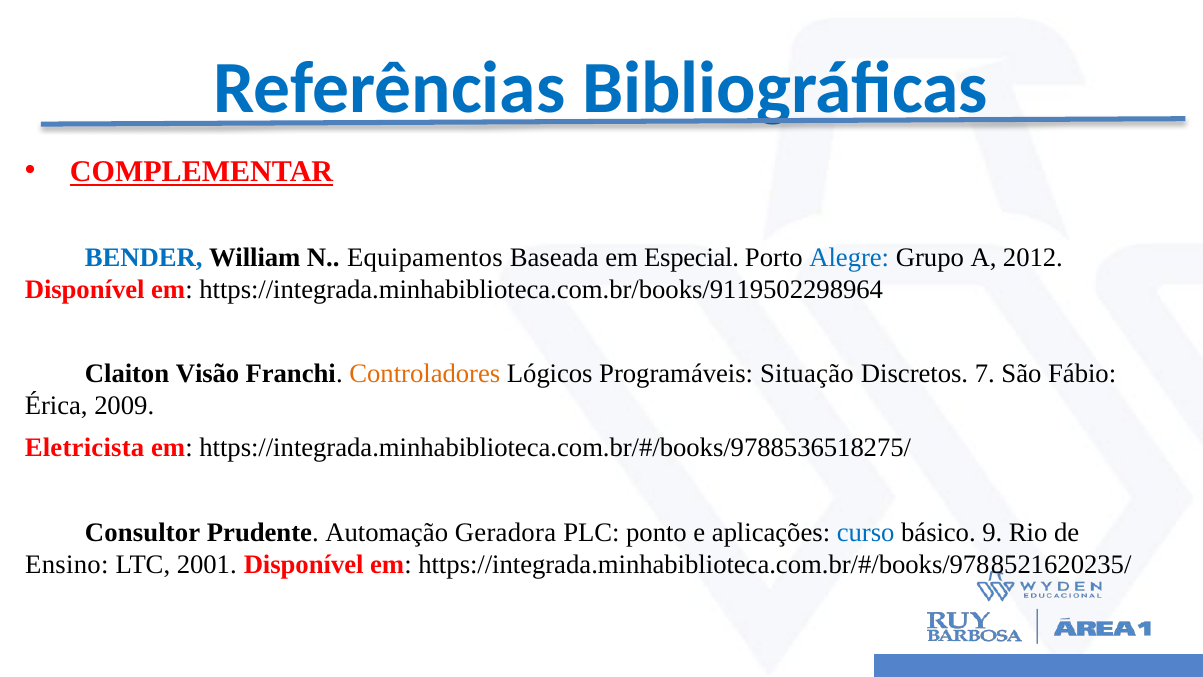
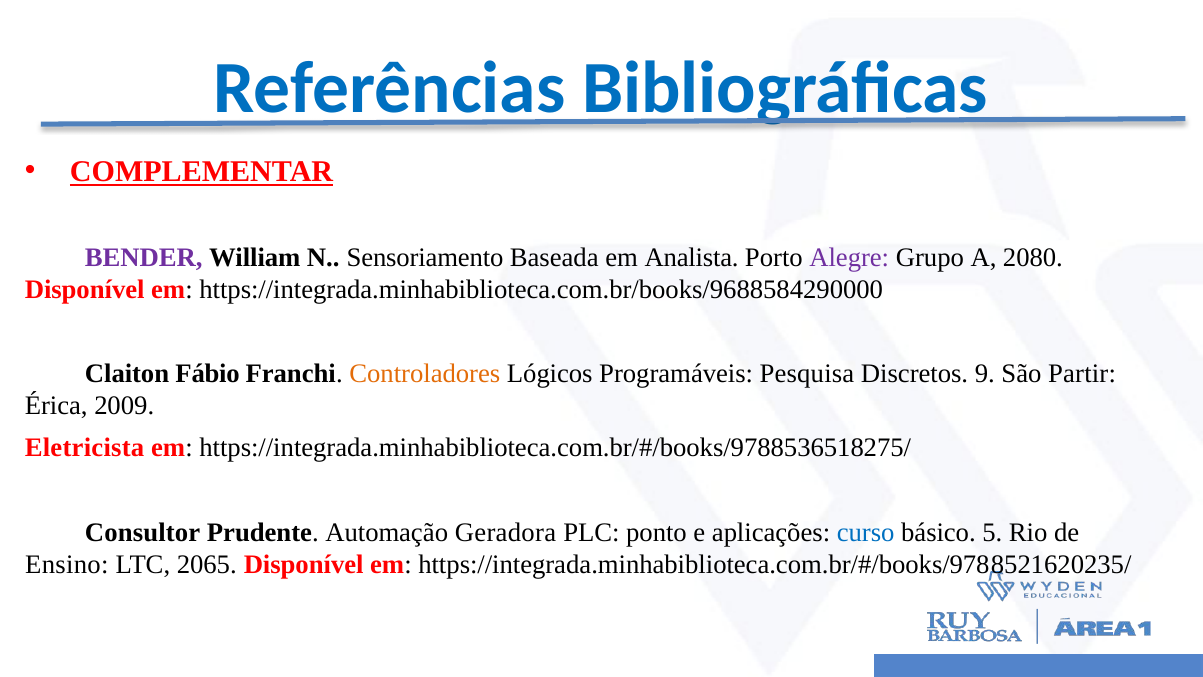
BENDER colour: blue -> purple (144, 257)
Equipamentos: Equipamentos -> Sensoriamento (425, 257)
Especial: Especial -> Analista (692, 257)
Alegre colour: blue -> purple (849, 257)
2012: 2012 -> 2080 (1033, 257)
https://integrada.minhabiblioteca.com.br/books/9119502298964: https://integrada.minhabiblioteca.com.br/books/9119502298964 -> https://integrada.minhabiblioteca.com.br/books/9688584290000 (541, 289)
Visão: Visão -> Fábio (208, 374)
Situação: Situação -> Pesquisa (807, 374)
7: 7 -> 9 (985, 374)
Fábio: Fábio -> Partir (1082, 374)
9: 9 -> 5 (992, 532)
2001: 2001 -> 2065 (207, 564)
